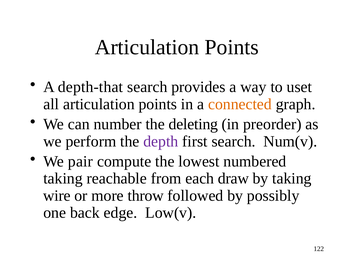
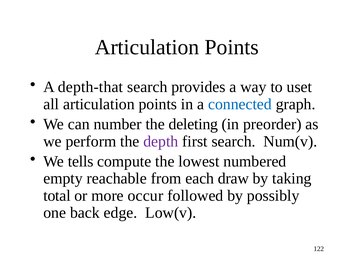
connected colour: orange -> blue (240, 104)
pair: pair -> tells (81, 161)
taking: taking -> empty (63, 178)
wire: wire -> total (57, 195)
throw: throw -> occur (145, 195)
